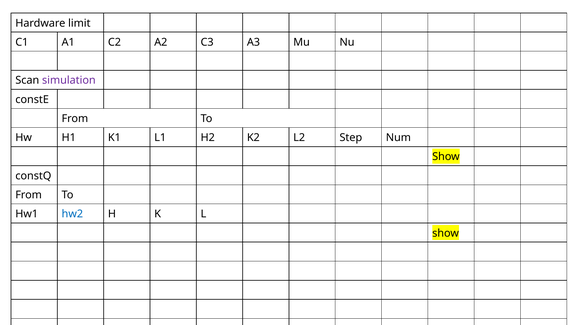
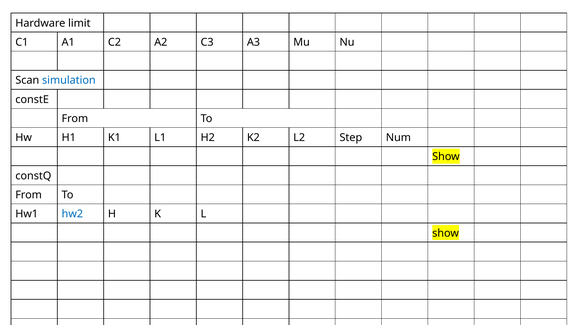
simulation colour: purple -> blue (69, 80)
